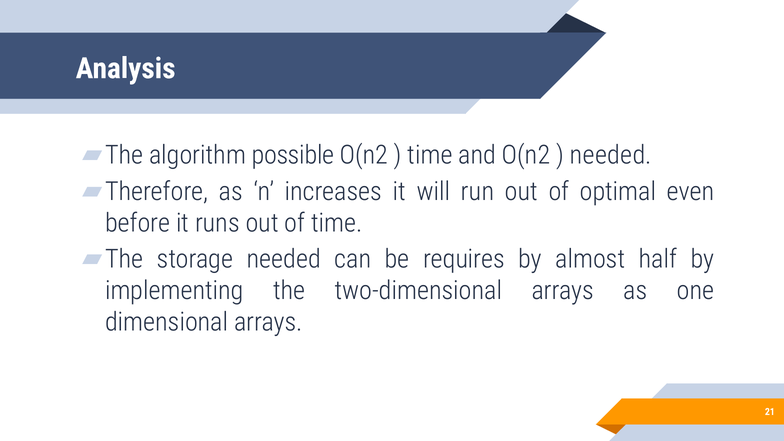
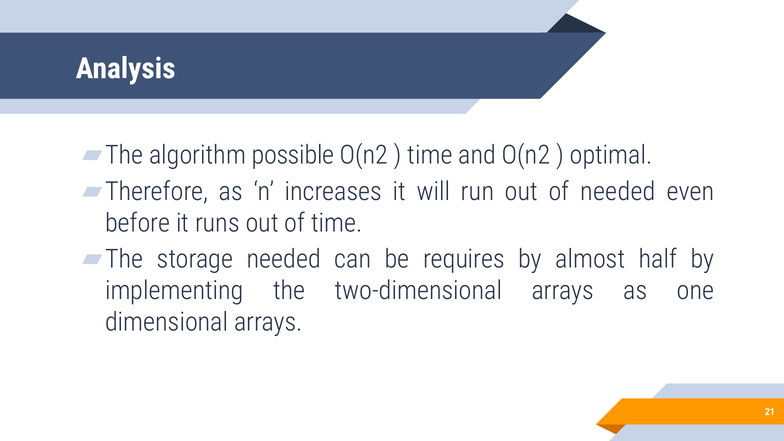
needed: needed -> optimal (611, 155)
of optimal: optimal -> needed (618, 192)
